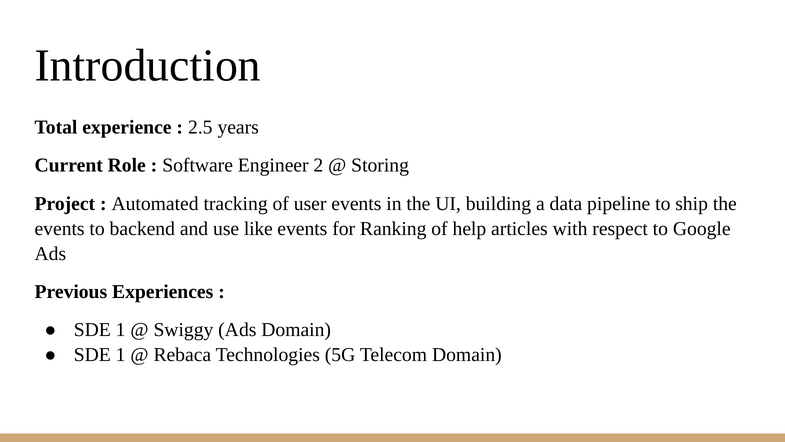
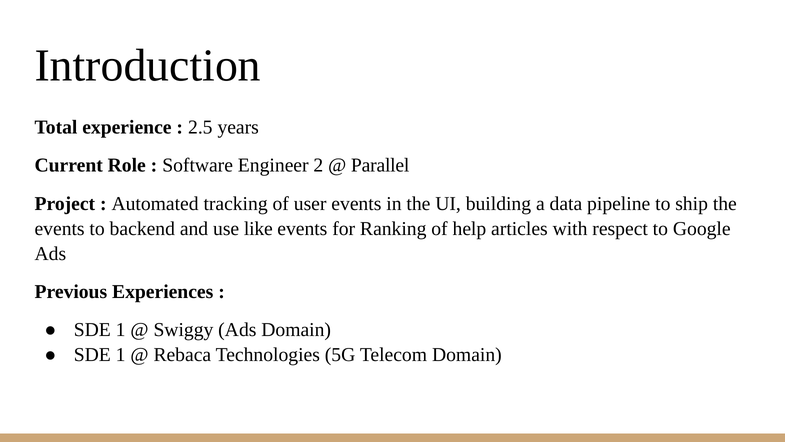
Storing: Storing -> Parallel (380, 165)
